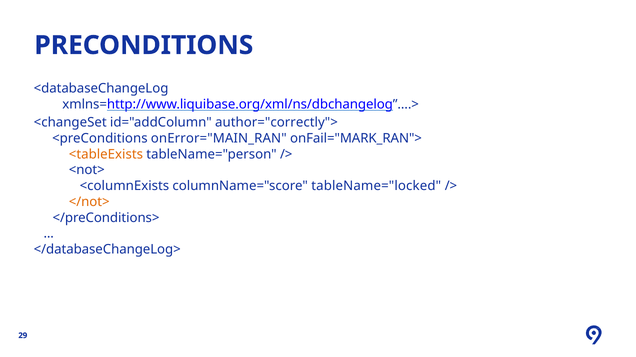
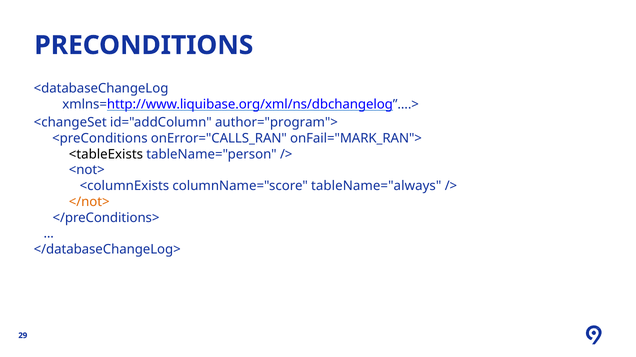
author="correctly">: author="correctly"> -> author="program"> (276, 123)
onError="MAIN_RAN: onError="MAIN_RAN -> onError="CALLS_RAN (219, 139)
<tableExists colour: orange -> black (106, 155)
tableName="locked: tableName="locked -> tableName="always (376, 186)
